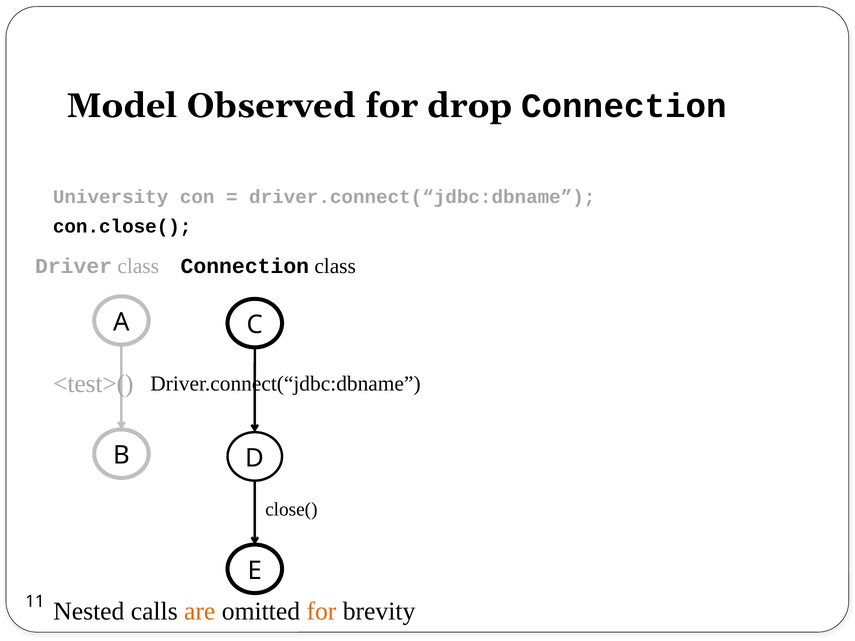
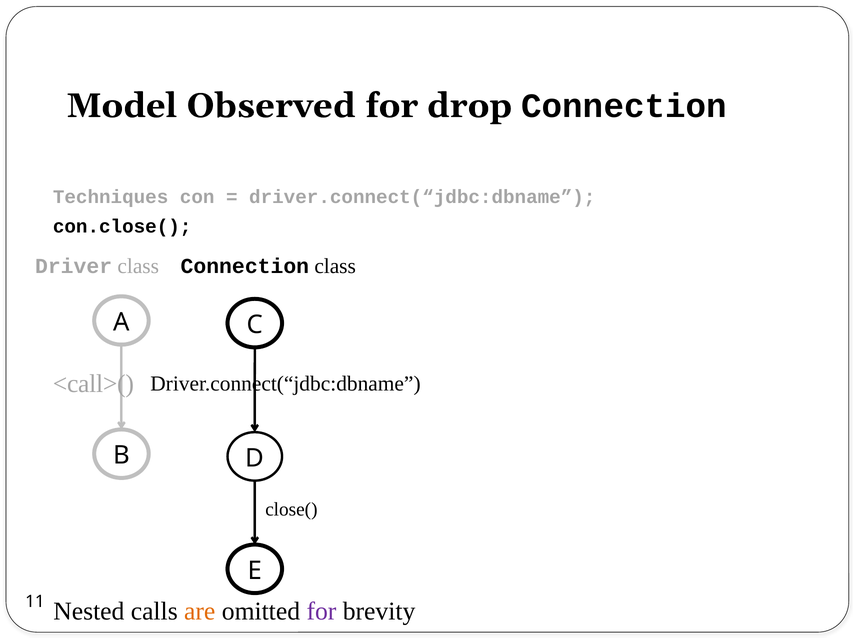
University: University -> Techniques (111, 197)
<test>(: <test>( -> <call>( (93, 384)
for colour: orange -> purple (321, 612)
